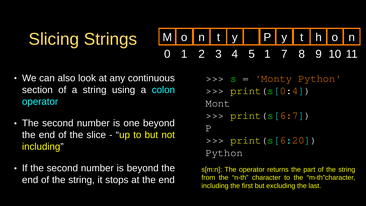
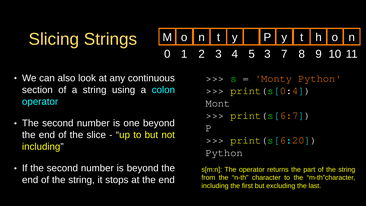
5 1: 1 -> 3 (267, 54)
